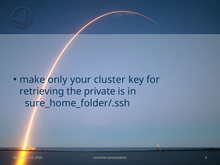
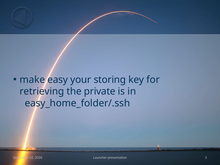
only: only -> easy (58, 80)
cluster: cluster -> storing (110, 80)
sure_home_folder/.ssh: sure_home_folder/.ssh -> easy_home_folder/.ssh (77, 103)
